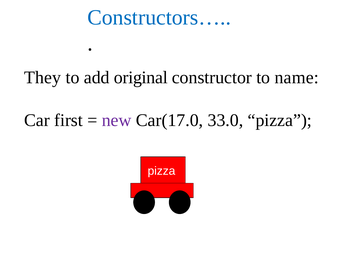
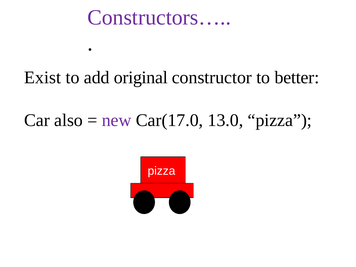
Constructors… colour: blue -> purple (159, 17)
They: They -> Exist (43, 78)
name: name -> better (297, 78)
first: first -> also (69, 120)
33.0: 33.0 -> 13.0 (225, 120)
